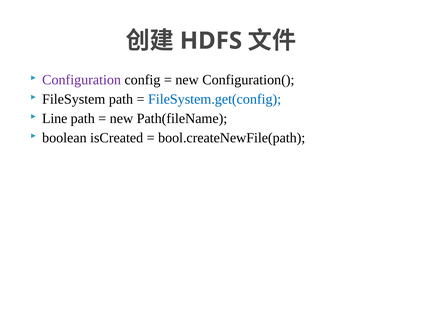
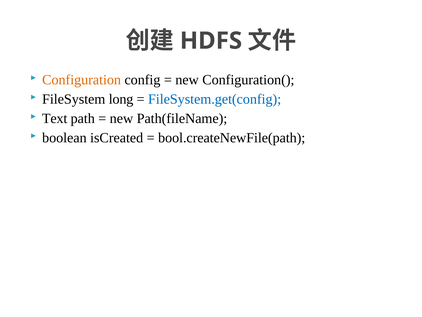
Configuration colour: purple -> orange (82, 80)
FileSystem path: path -> long (121, 99)
Line: Line -> Text (55, 118)
